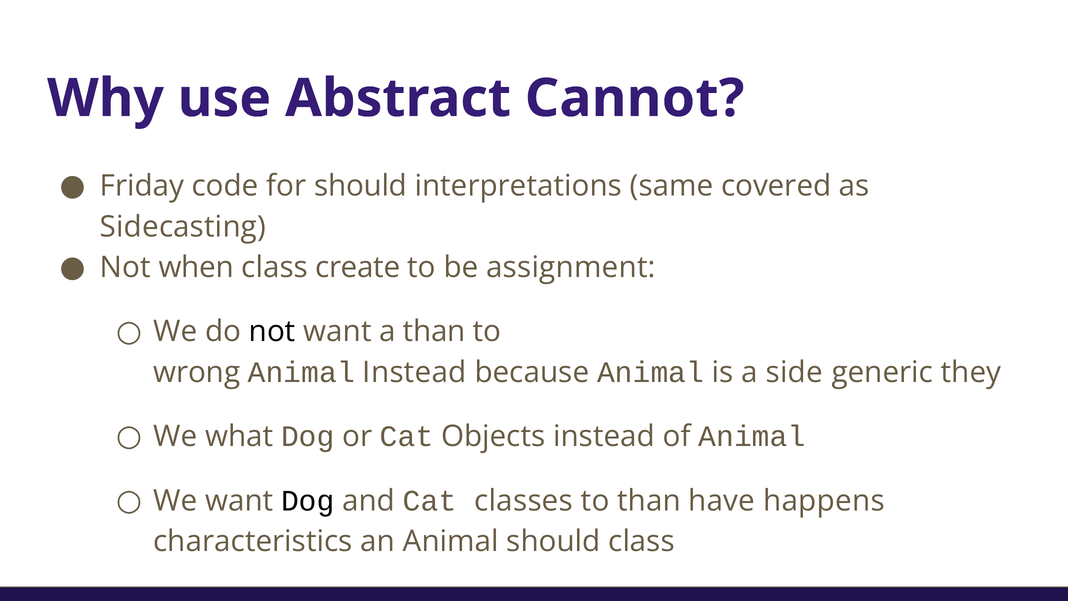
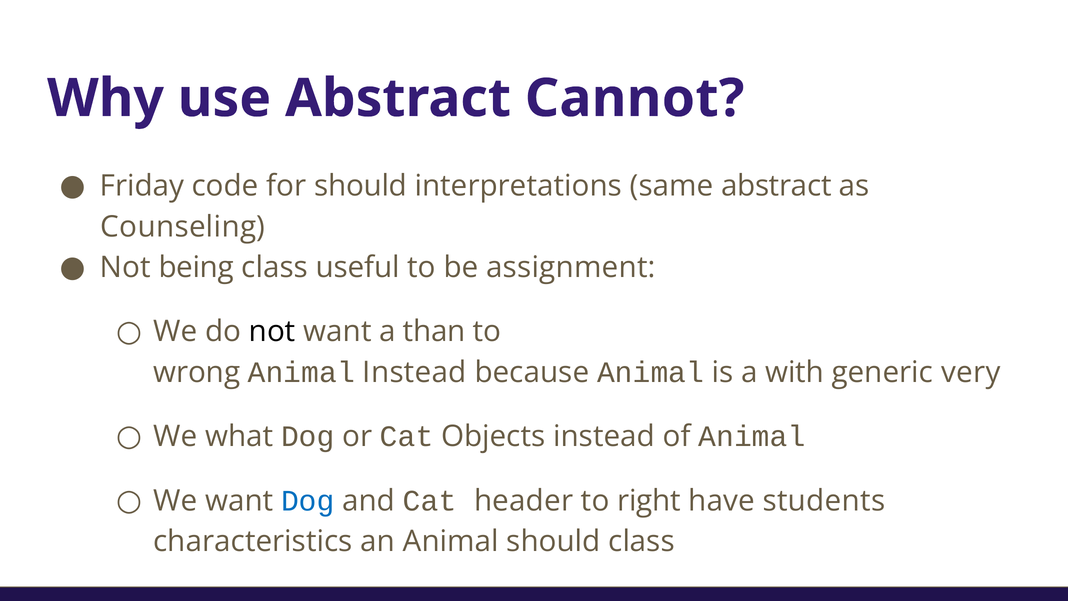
same covered: covered -> abstract (776, 186)
Sidecasting: Sidecasting -> Counseling (183, 227)
when: when -> being (196, 267)
create: create -> useful (358, 267)
side: side -> with (795, 372)
they: they -> very (971, 372)
Dog colour: black -> blue (308, 501)
classes: classes -> header (524, 501)
to than: than -> right (649, 501)
happens: happens -> students (824, 501)
